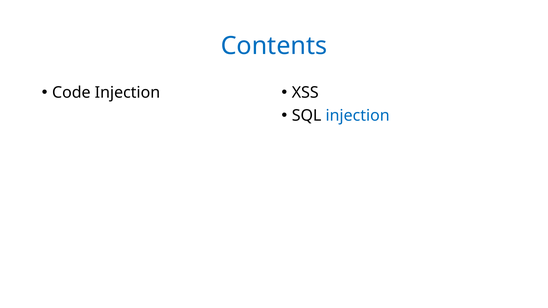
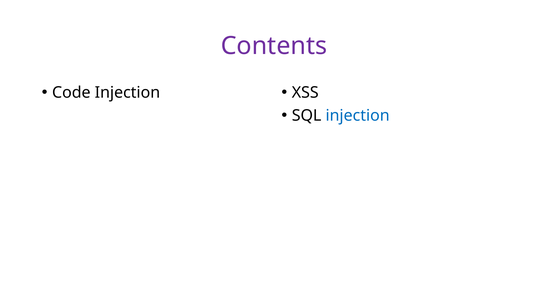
Contents colour: blue -> purple (274, 46)
